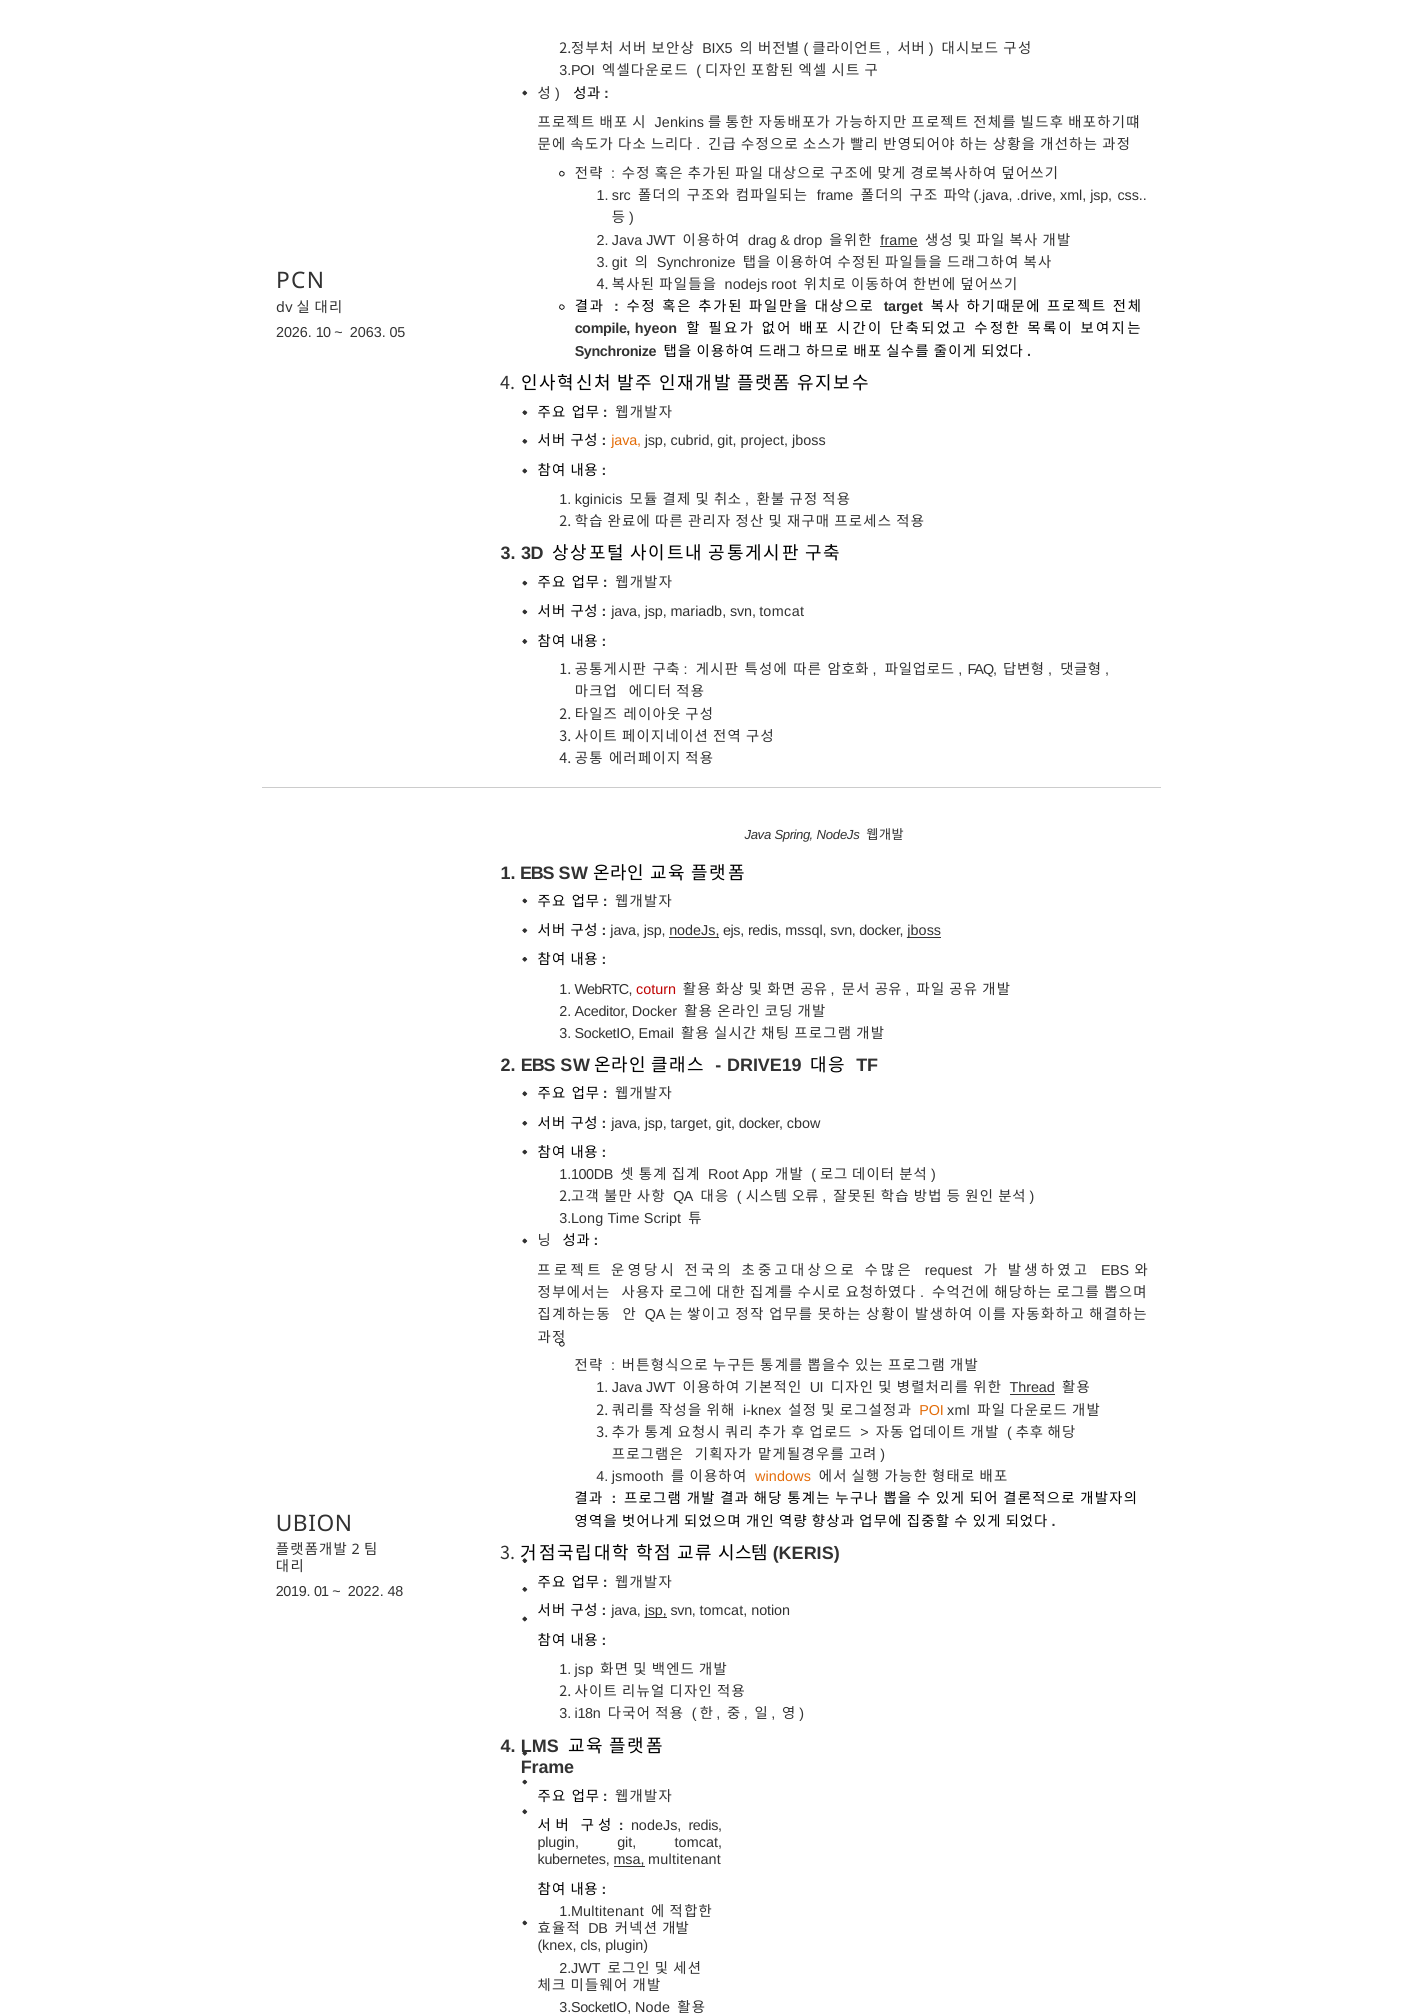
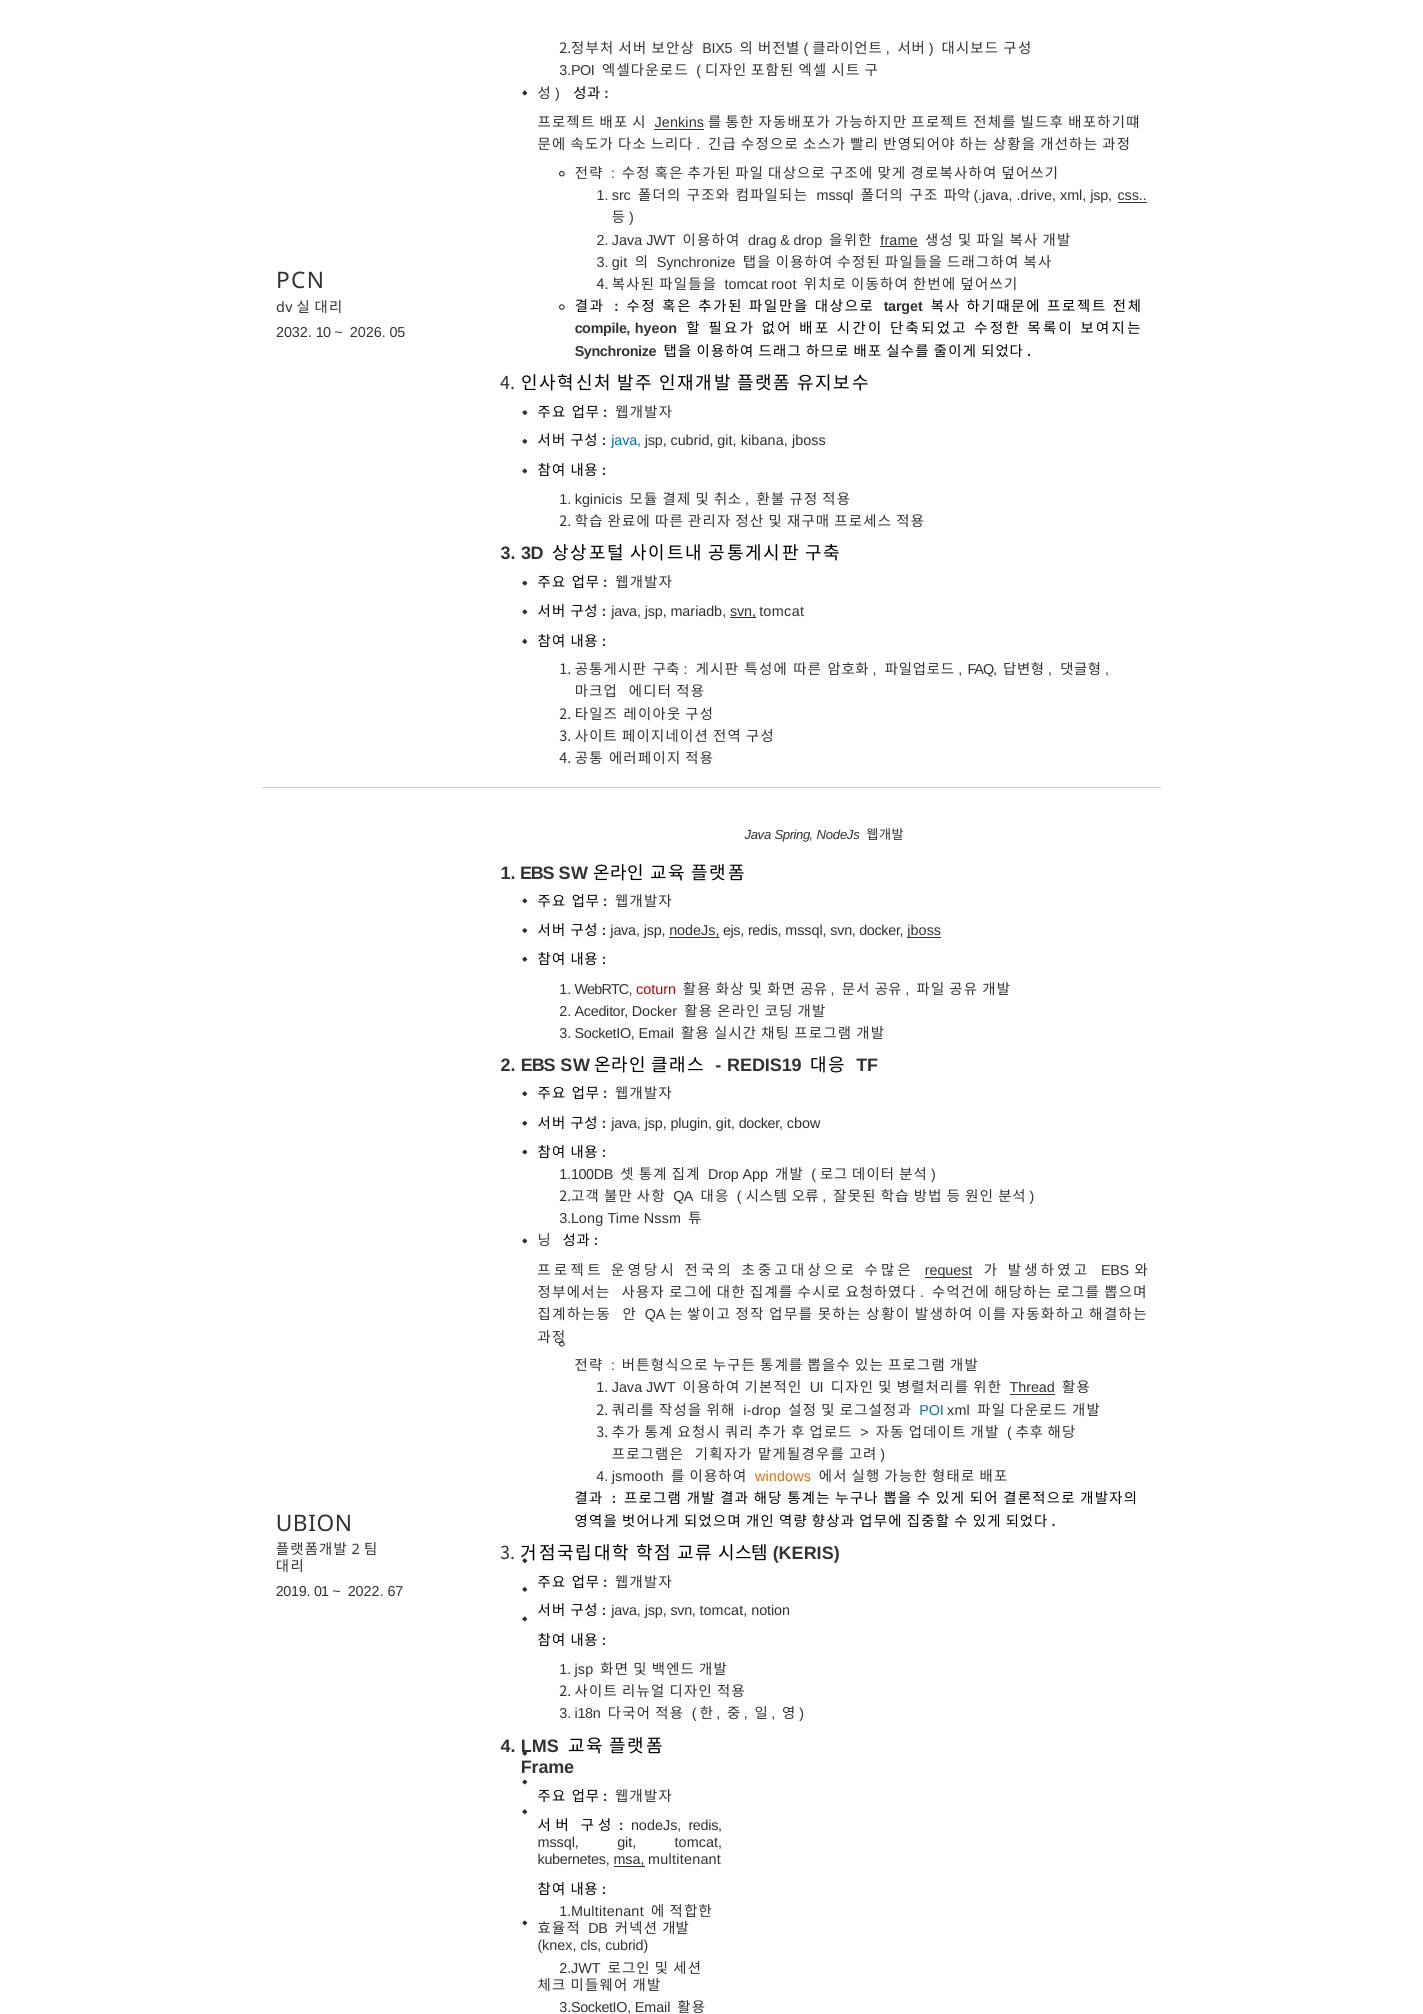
Jenkins underline: none -> present (679, 123)
frame: frame -> mssql (835, 196)
css underline: none -> present (1132, 196)
nodejs: nodejs -> tomcat (746, 285)
2026: 2026 -> 2032 (294, 332)
2063: 2063 -> 2026 (368, 332)
java colour: orange -> blue (626, 441)
project: project -> kibana (764, 441)
svn underline: none -> present (743, 612)
DRIVE19: DRIVE19 -> REDIS19 (764, 1066)
jsp target: target -> plugin (691, 1124)
Root: Root -> Drop (724, 1174)
Script: Script -> Nssm (663, 1219)
request underline: none -> present (949, 1271)
i-knex: i-knex -> i-drop (762, 1410)
POI colour: orange -> blue (932, 1410)
48: 48 -> 67 (395, 1592)
jsp underline: present -> none (656, 1611)
plugin: plugin -> mssql (558, 1842)
cls plugin: plugin -> cubrid (627, 1946)
Node: Node -> Email (653, 2008)
